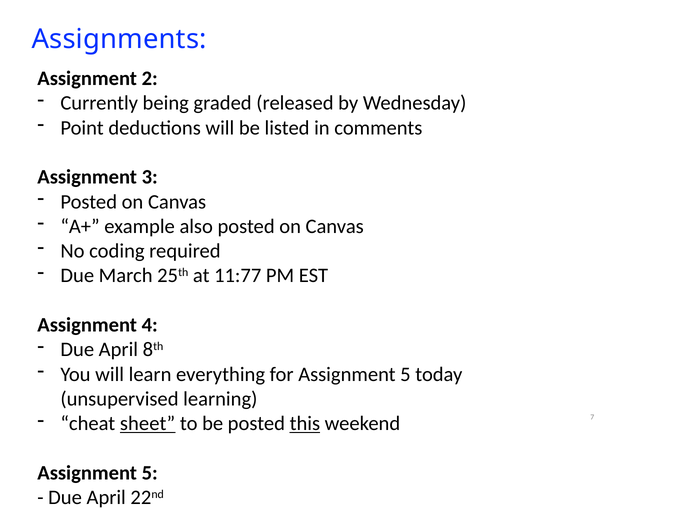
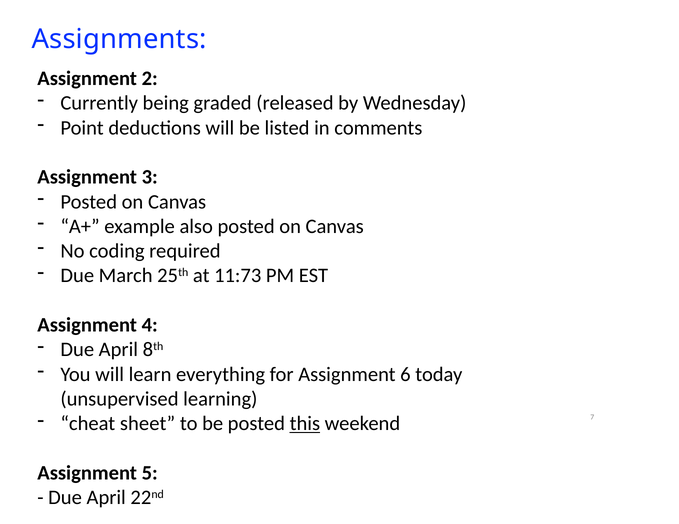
11:77: 11:77 -> 11:73 (238, 276)
for Assignment 5: 5 -> 6 (405, 375)
sheet underline: present -> none (148, 424)
